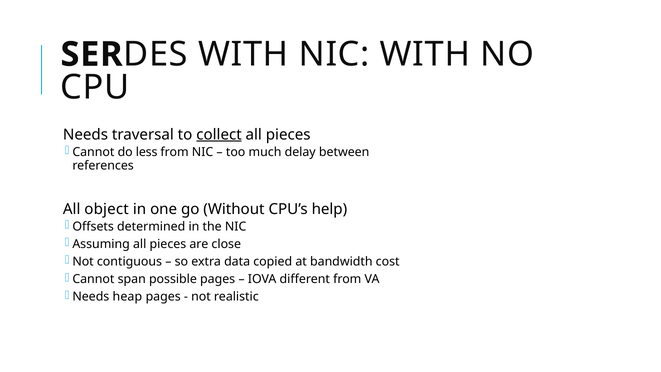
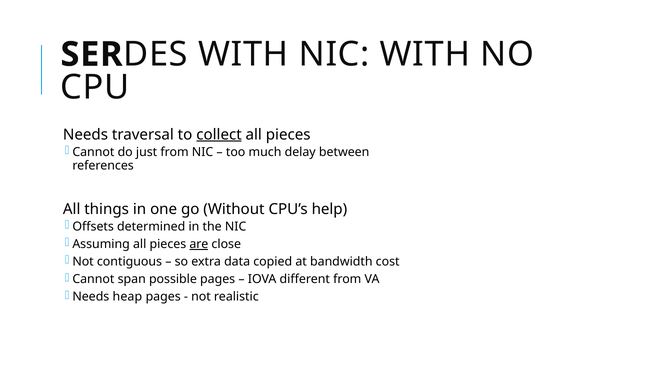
less: less -> just (147, 152)
object: object -> things (107, 209)
are underline: none -> present (199, 244)
